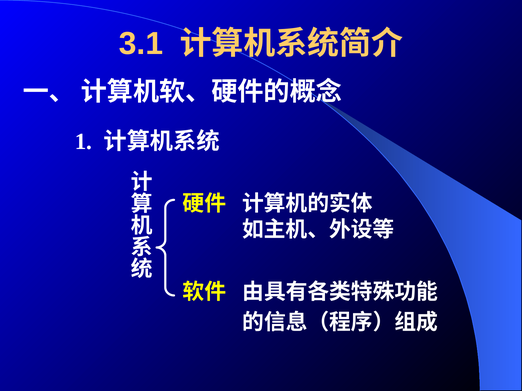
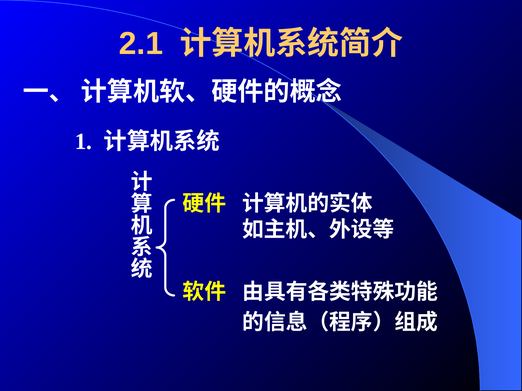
3.1: 3.1 -> 2.1 (141, 44)
